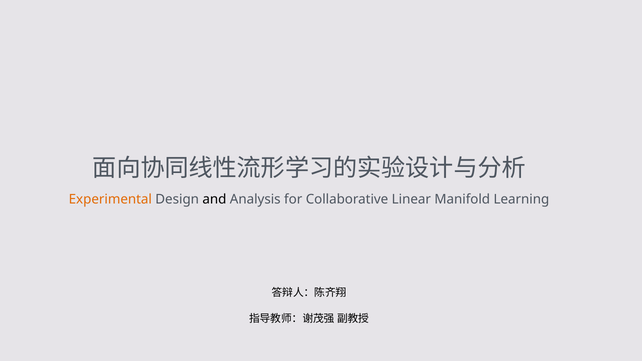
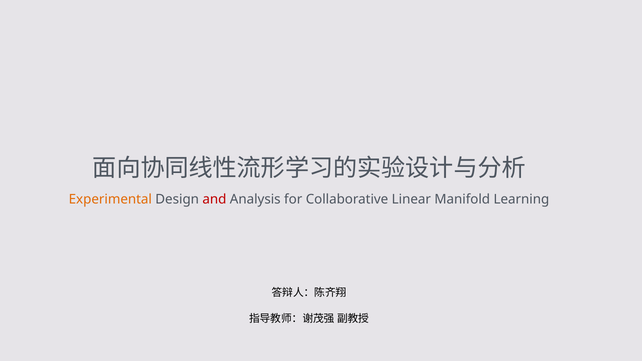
and colour: black -> red (214, 200)
